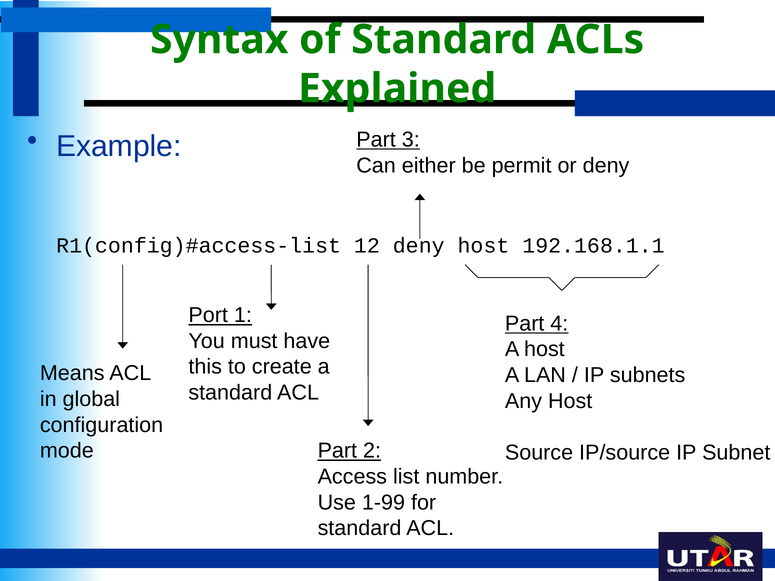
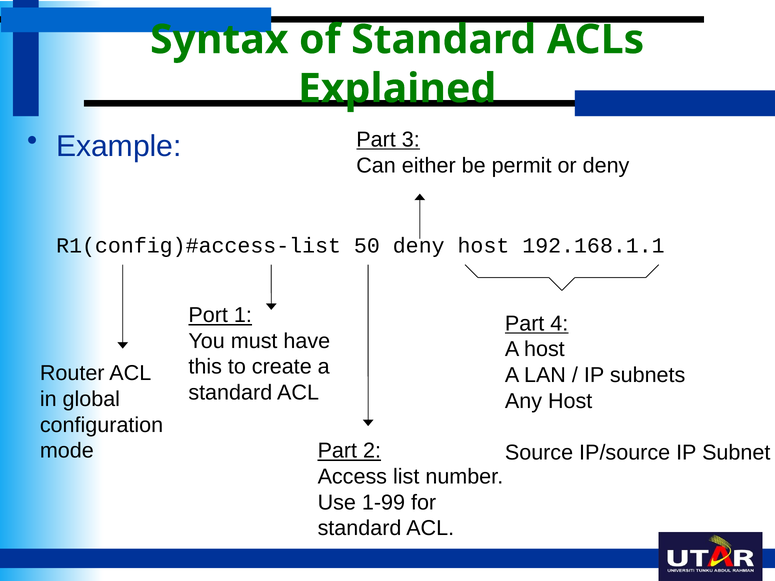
12: 12 -> 50 (367, 246)
Means: Means -> Router (72, 373)
